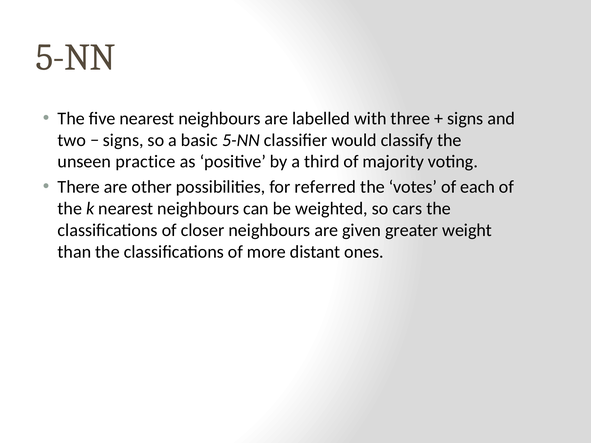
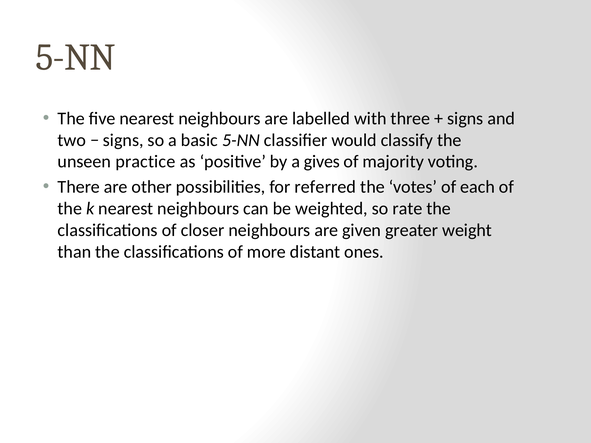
third: third -> gives (322, 162)
cars: cars -> rate (407, 209)
